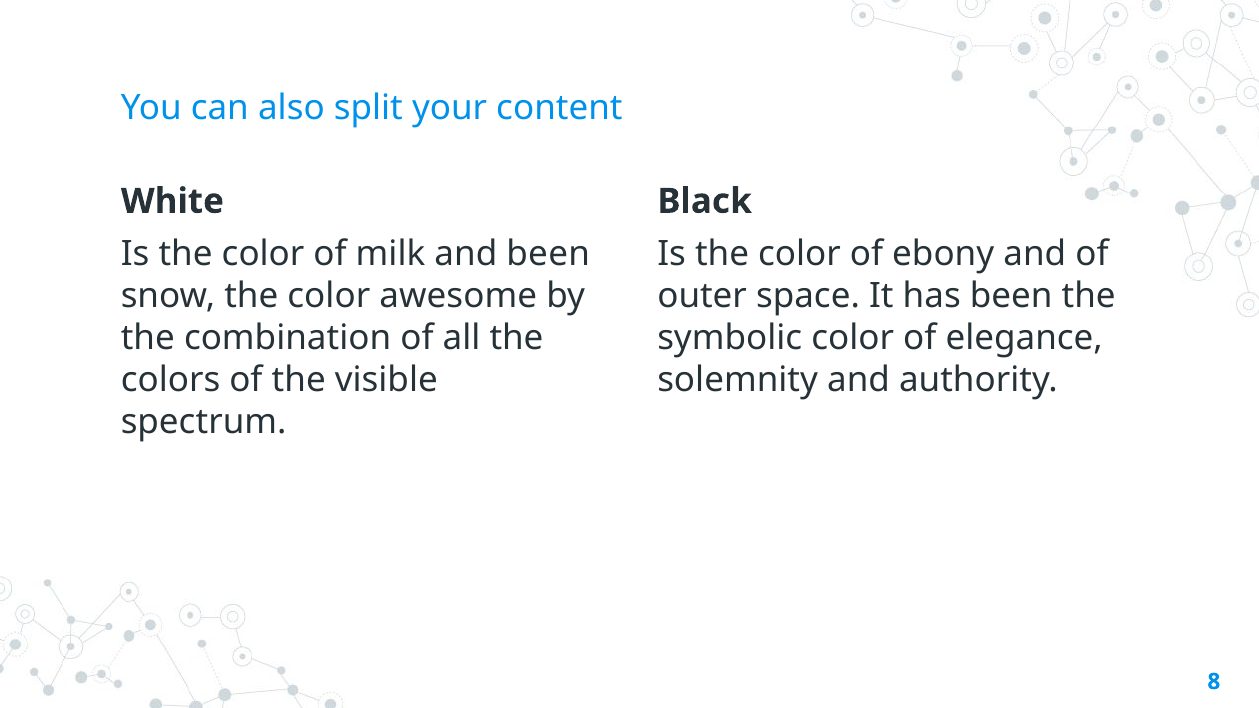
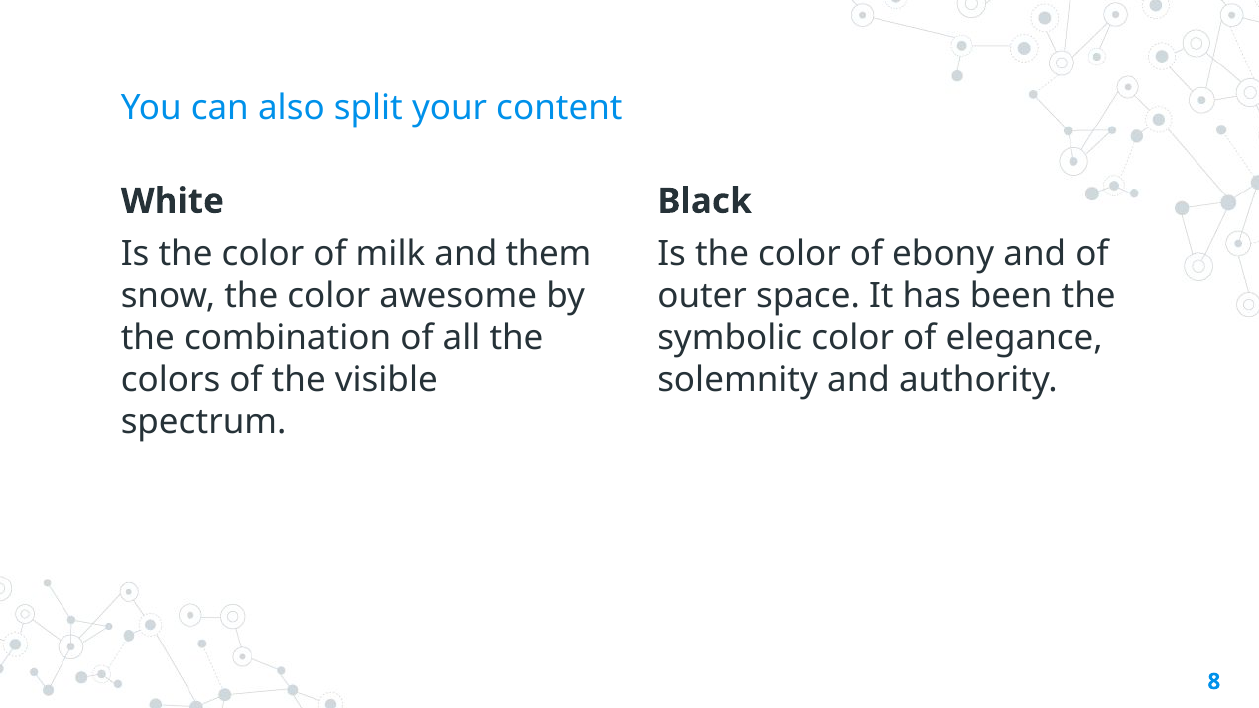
and been: been -> them (549, 254)
